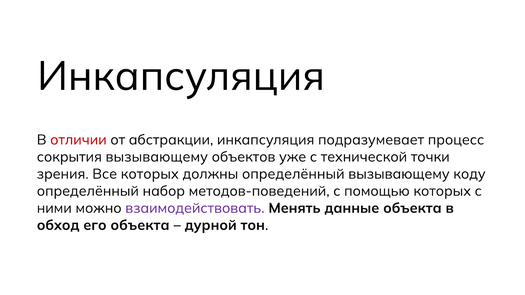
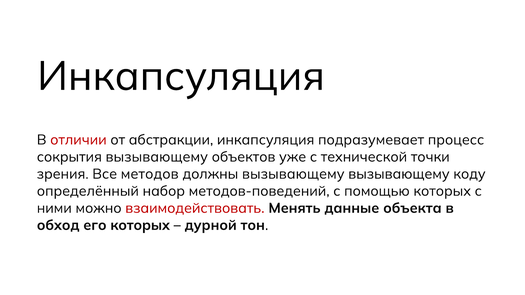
Все которых: которых -> методов (150, 174)
должны определённый: определённый -> вызывающему (293, 174)
взаимодействовать colour: purple -> red (195, 208)
его объекта: объекта -> которых (140, 225)
